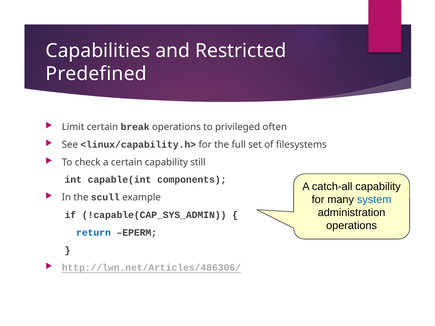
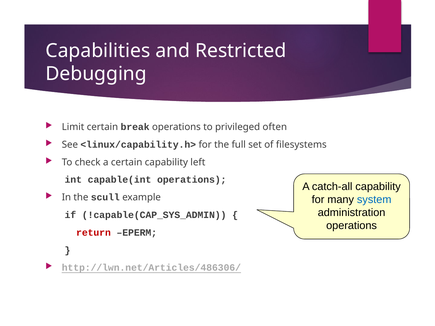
Predefined: Predefined -> Debugging (96, 74)
still: still -> left (198, 162)
capable(int components: components -> operations (192, 180)
return colour: blue -> red (93, 233)
